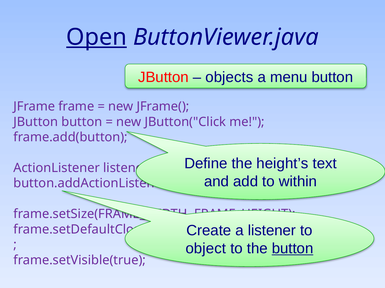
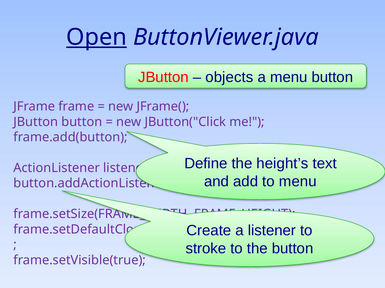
to within: within -> menu (298, 182)
object: object -> stroke (206, 249)
button underline: present -> none (293, 249)
